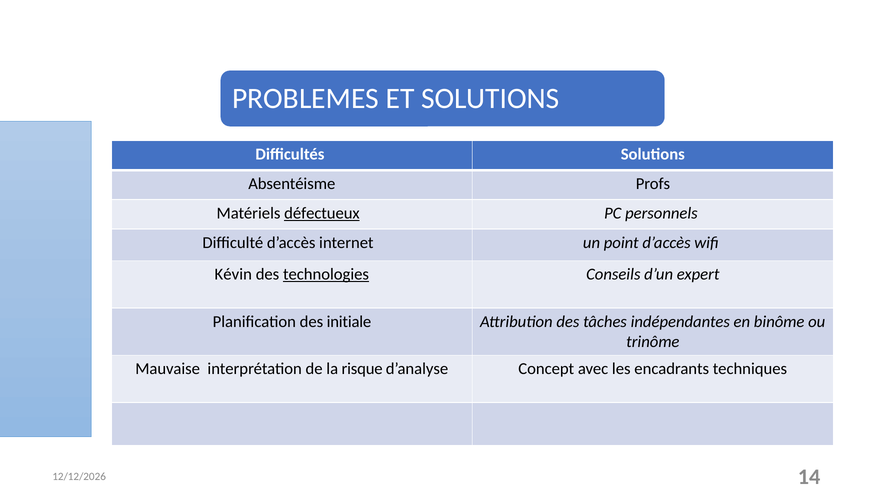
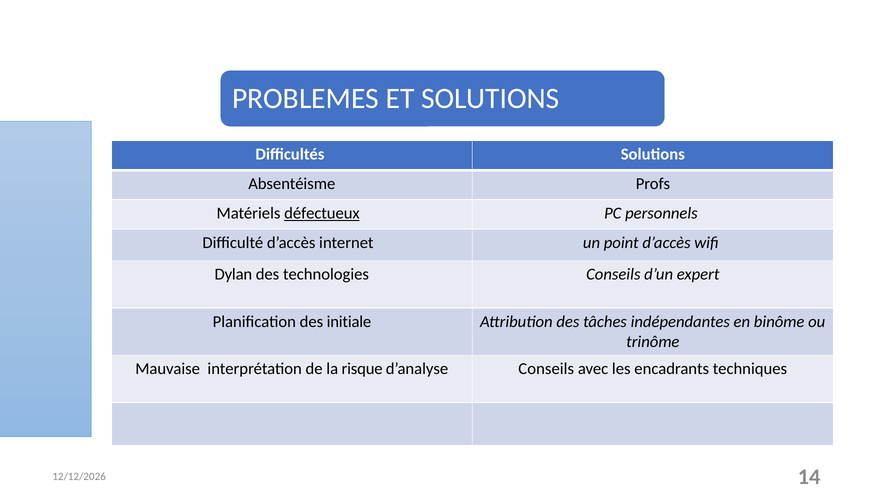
Kévin: Kévin -> Dylan (233, 275)
technologies underline: present -> none (326, 275)
d’analyse Concept: Concept -> Conseils (546, 369)
